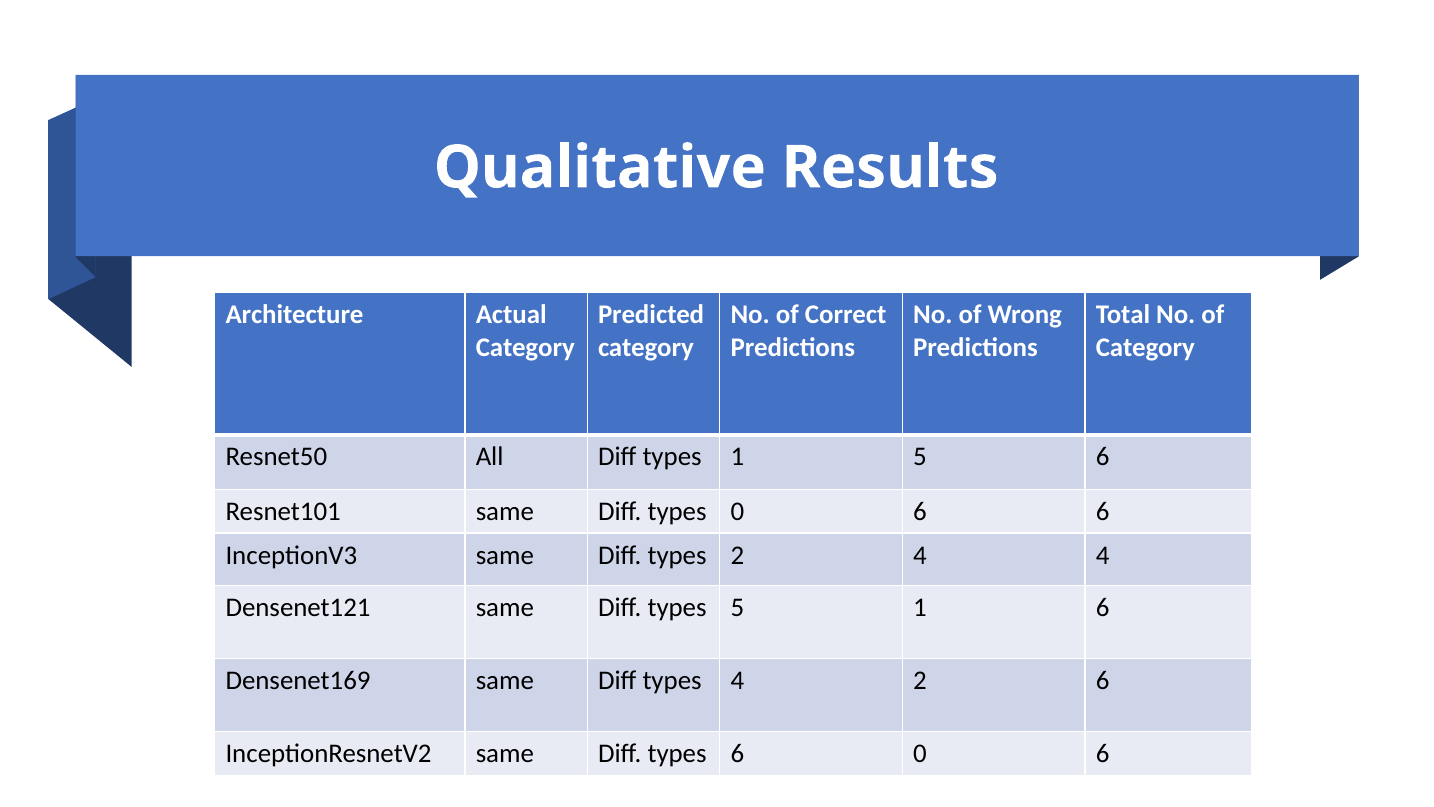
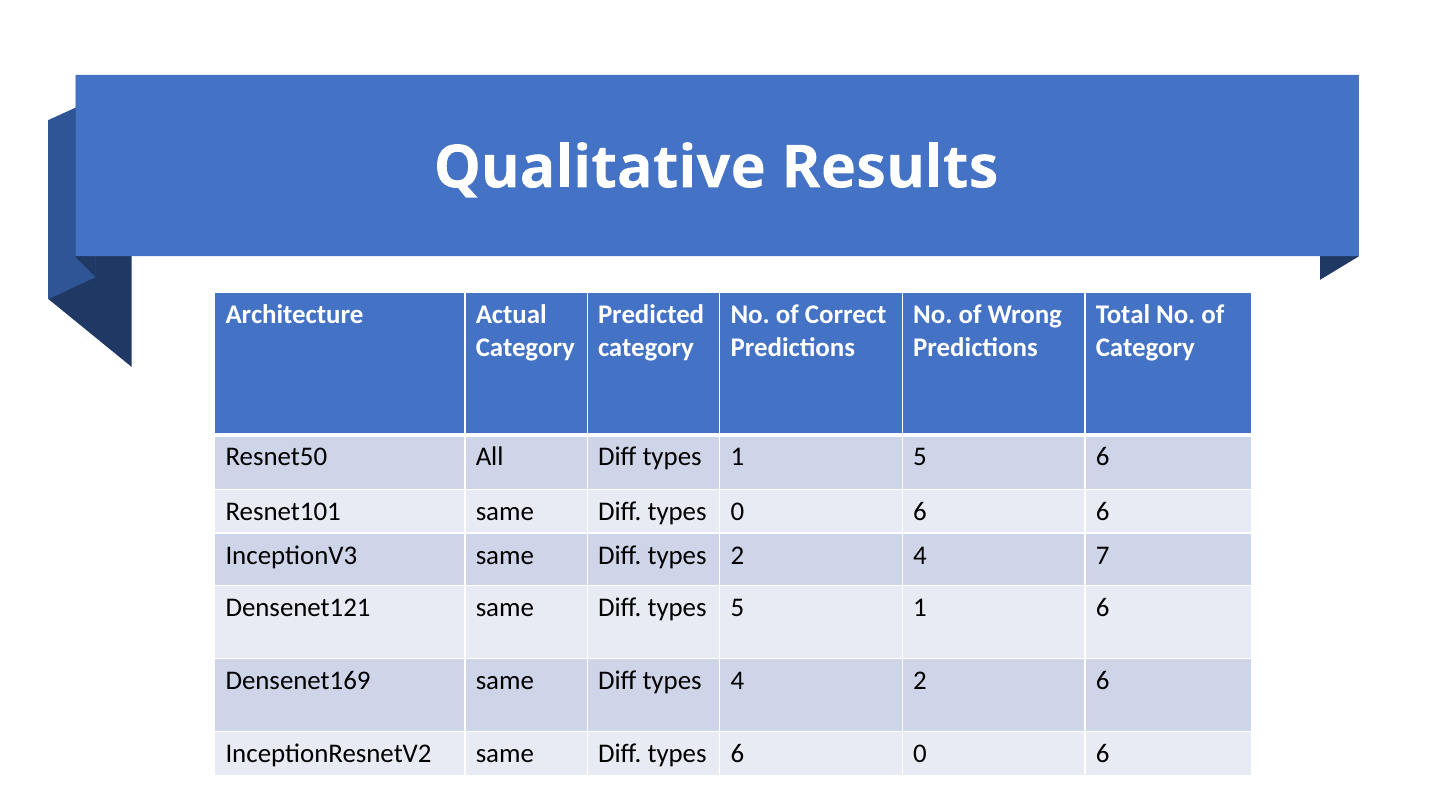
4 4: 4 -> 7 (1103, 555)
